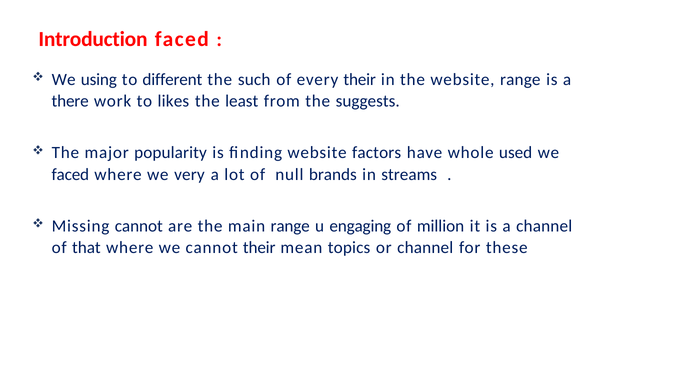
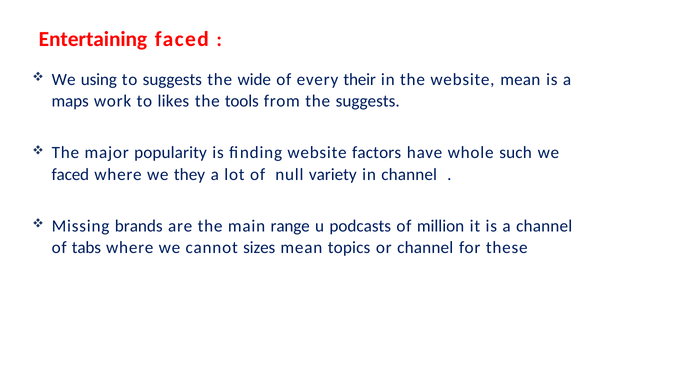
Introduction: Introduction -> Entertaining (93, 39)
to different: different -> suggests (172, 79)
such: such -> wide (254, 79)
website range: range -> mean (520, 79)
there: there -> maps (70, 101)
least: least -> tools (242, 101)
used: used -> such (516, 153)
very: very -> they (190, 175)
brands: brands -> variety (333, 175)
in streams: streams -> channel (409, 175)
Missing cannot: cannot -> brands (139, 226)
engaging: engaging -> podcasts (360, 226)
that: that -> tabs (86, 248)
cannot their: their -> sizes (259, 248)
